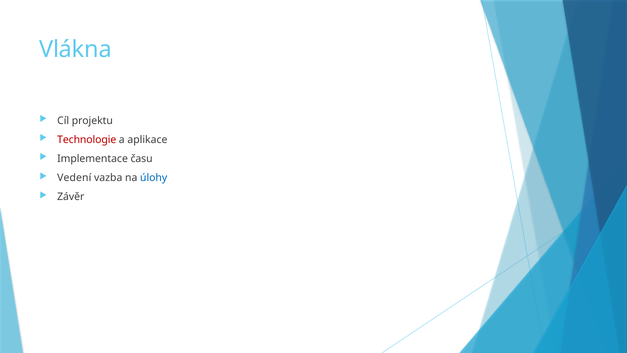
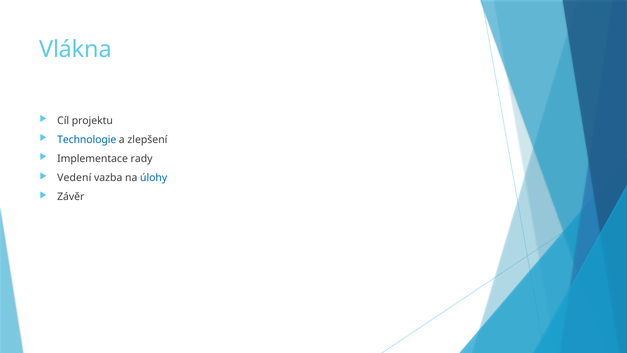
Technologie colour: red -> blue (87, 139)
aplikace: aplikace -> zlepšení (147, 139)
času: času -> rady (142, 159)
